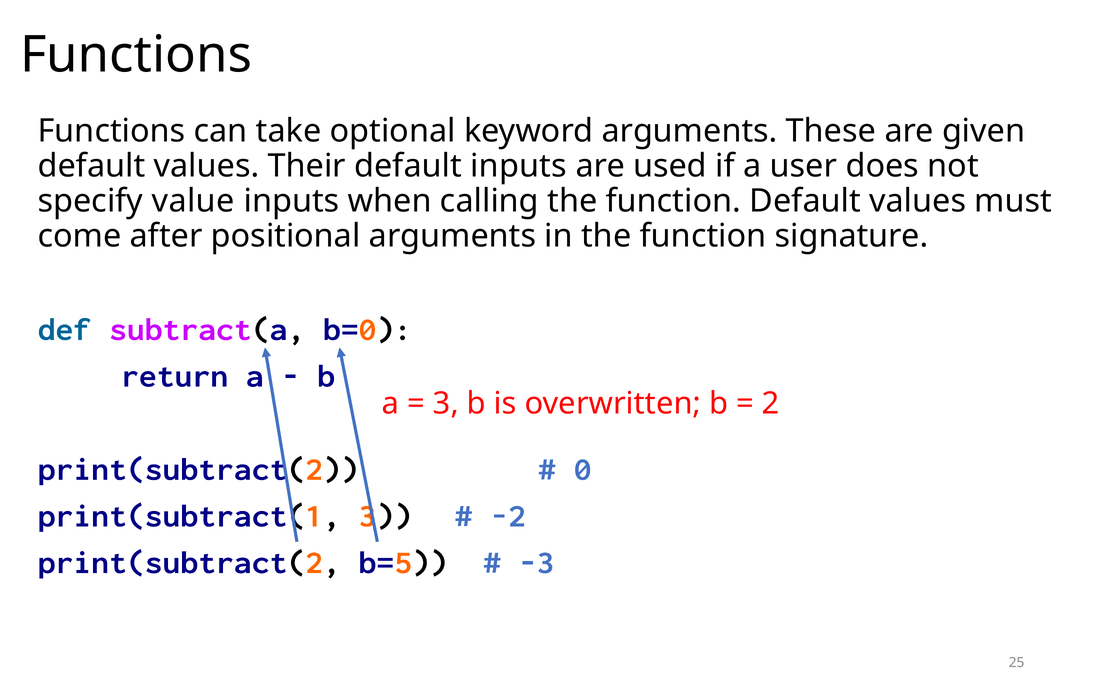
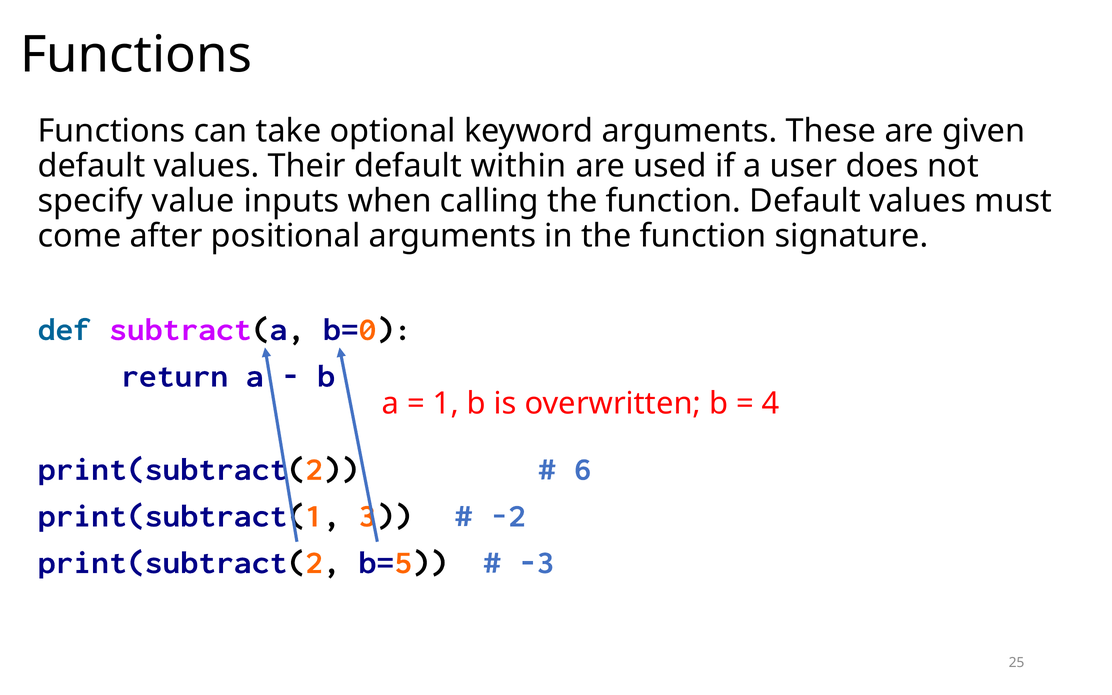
default inputs: inputs -> within (518, 166)
3: 3 -> 1 (446, 403)
2: 2 -> 4 (771, 403)
0: 0 -> 6 (583, 469)
